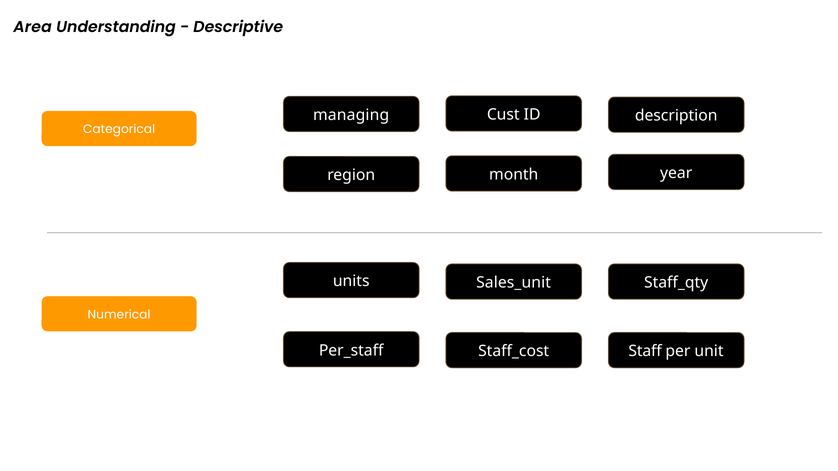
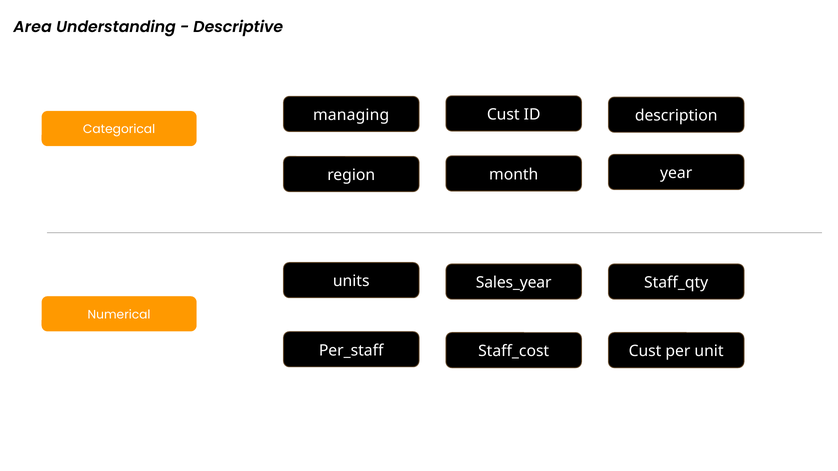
Sales_unit: Sales_unit -> Sales_year (514, 283)
Staff_cost Staff: Staff -> Cust (645, 351)
